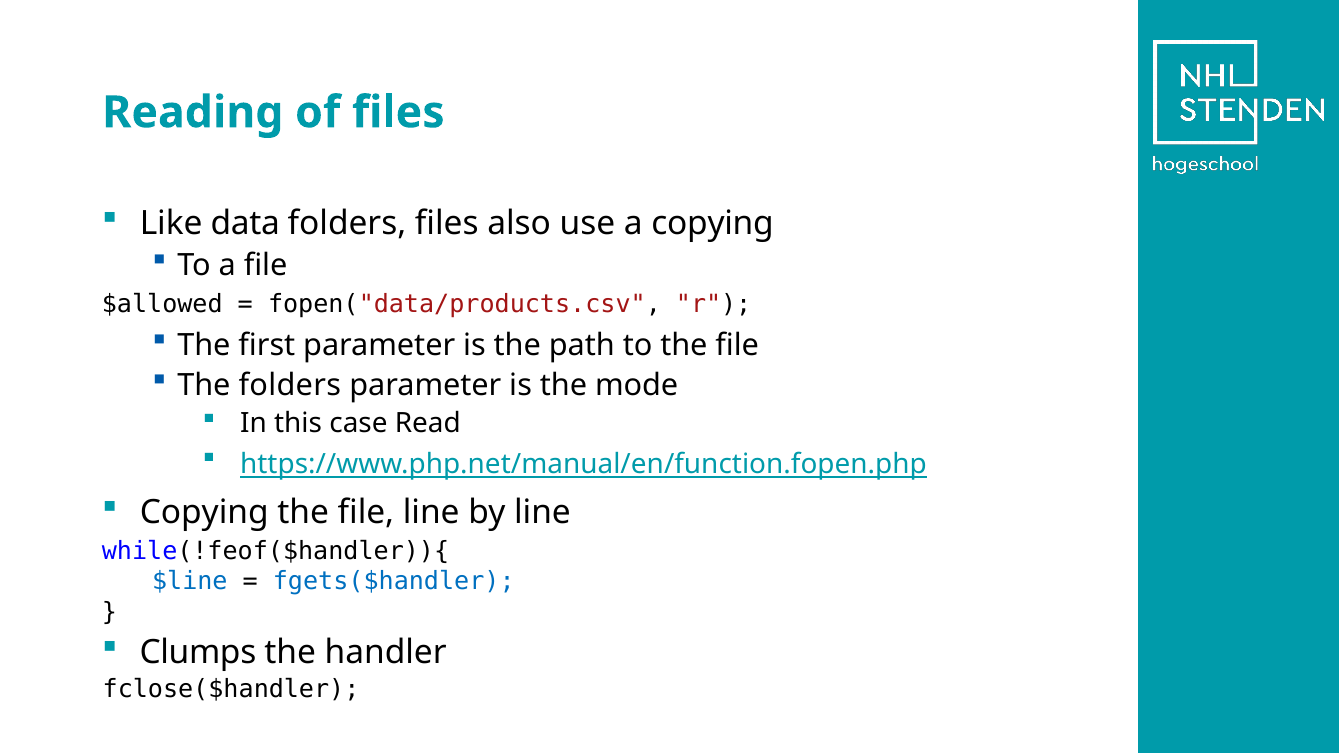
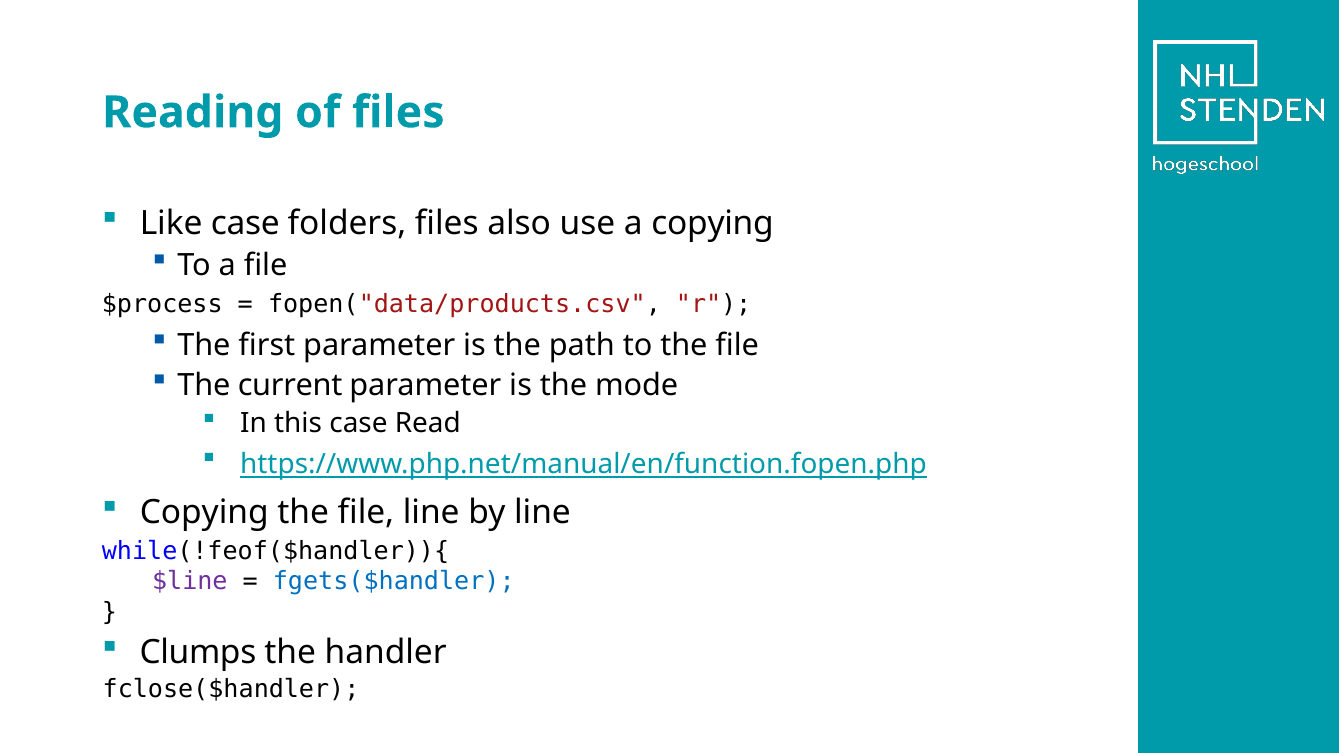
Like data: data -> case (245, 223)
$allowed: $allowed -> $process (162, 305)
The folders: folders -> current (290, 385)
$line colour: blue -> purple (190, 582)
